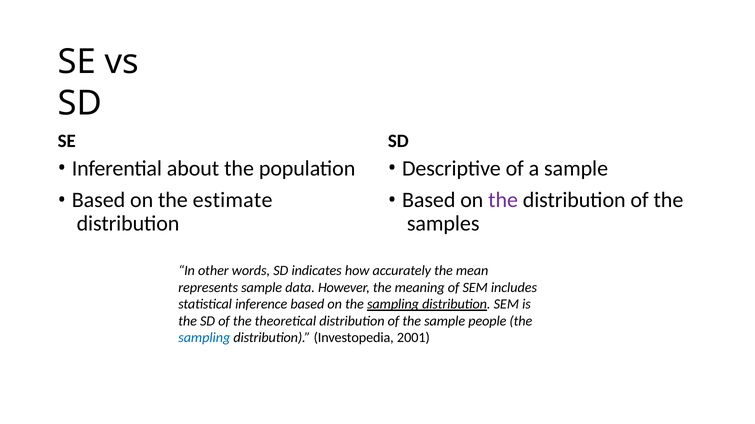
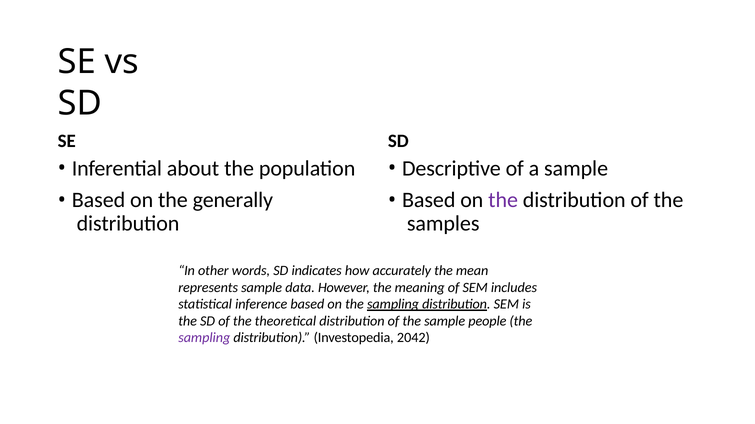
estimate: estimate -> generally (233, 200)
sampling colour: blue -> purple (204, 338)
2001: 2001 -> 2042 (413, 338)
